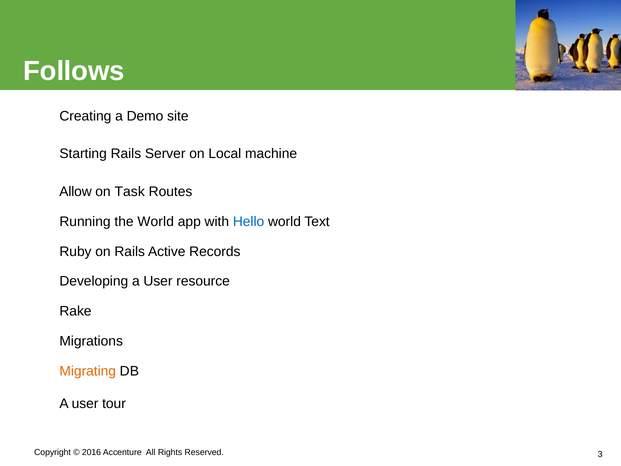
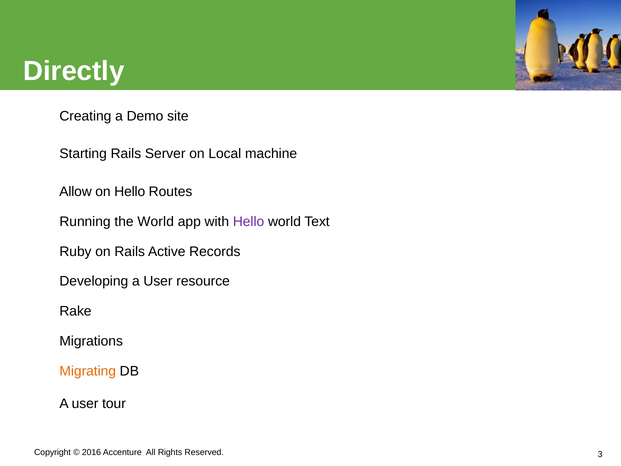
Follows: Follows -> Directly (74, 71)
on Task: Task -> Hello (130, 192)
Hello colour: blue -> purple (249, 221)
